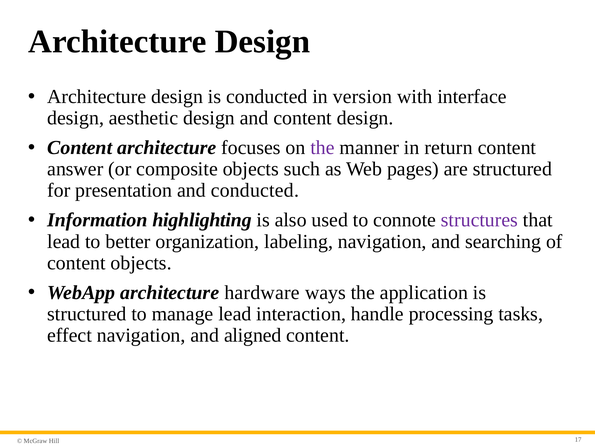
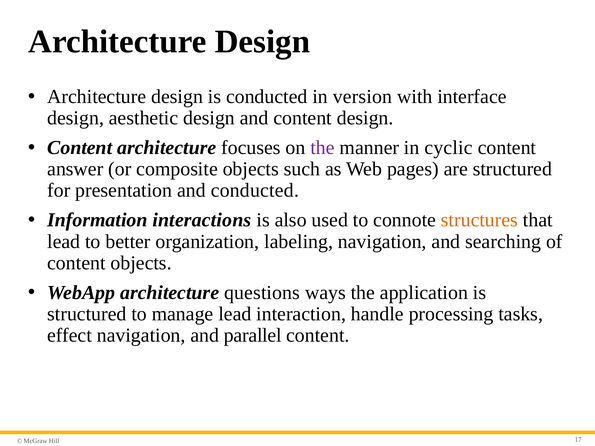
return: return -> cyclic (449, 148)
highlighting: highlighting -> interactions (202, 220)
structures colour: purple -> orange (479, 220)
hardware: hardware -> questions (262, 293)
aligned: aligned -> parallel (253, 336)
